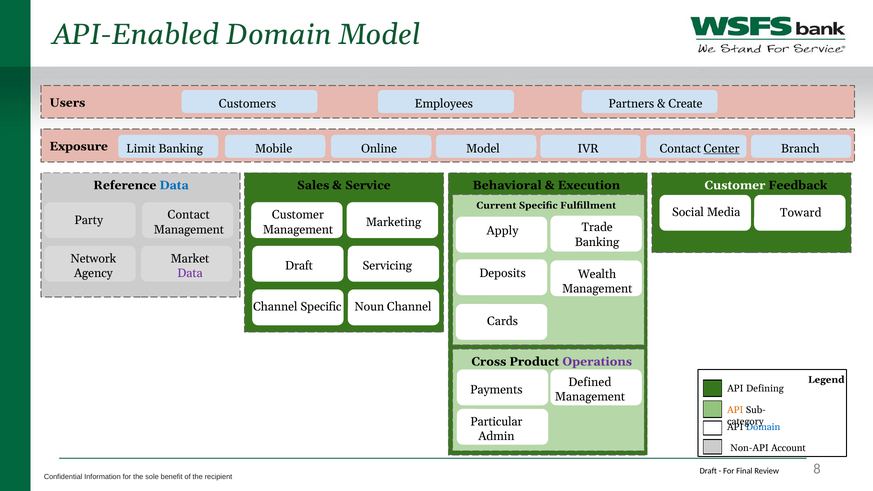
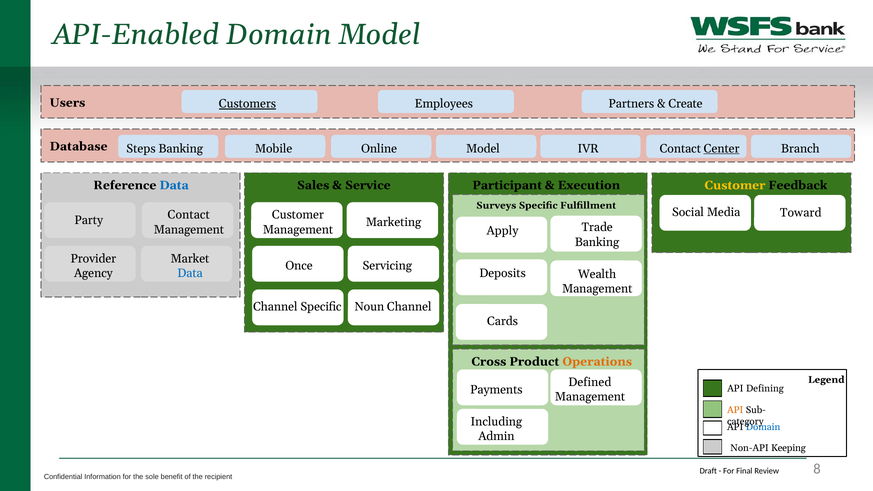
Customers underline: none -> present (247, 104)
Exposure: Exposure -> Database (79, 146)
Limit: Limit -> Steps (141, 149)
Behavioral: Behavioral -> Participant (507, 185)
Customer colour: white -> yellow (735, 185)
Current: Current -> Surveys (496, 205)
Network: Network -> Provider (93, 259)
Draft: Draft -> Once (299, 266)
Data colour: purple -> blue (190, 273)
Operations colour: purple -> orange (597, 362)
Particular: Particular -> Including (496, 422)
Account: Account -> Keeping (788, 448)
